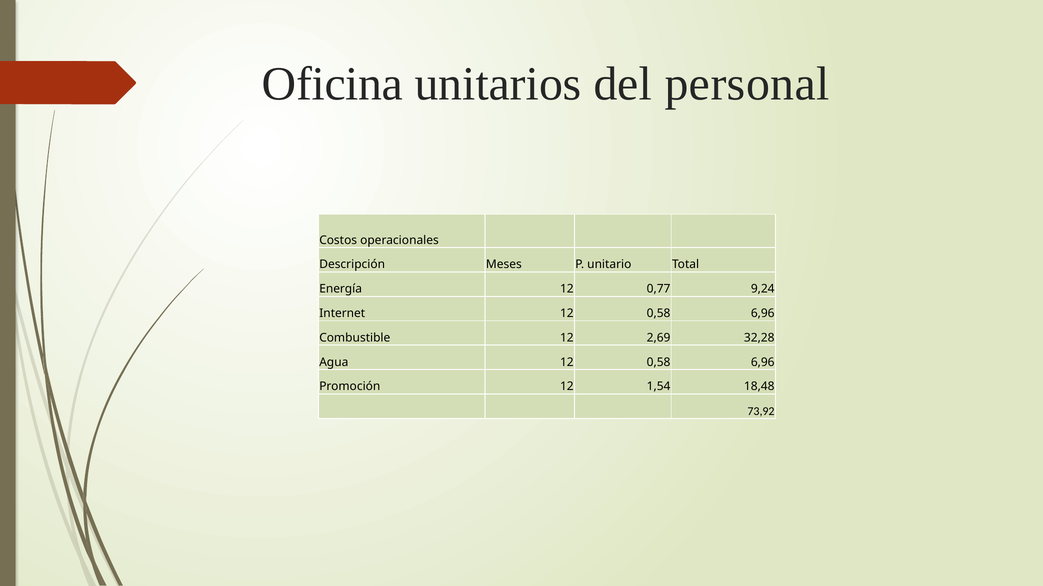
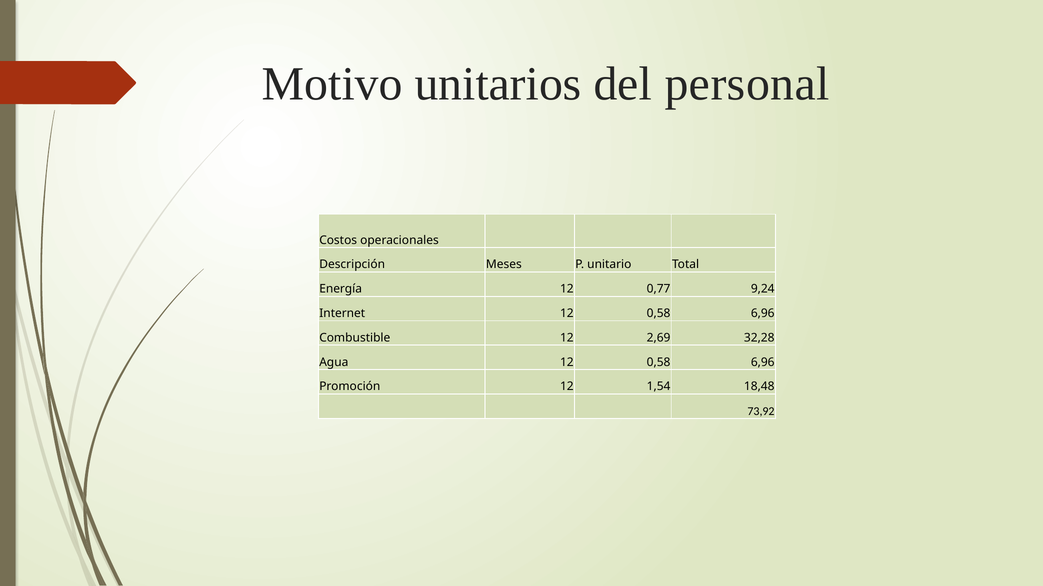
Oficina: Oficina -> Motivo (332, 84)
